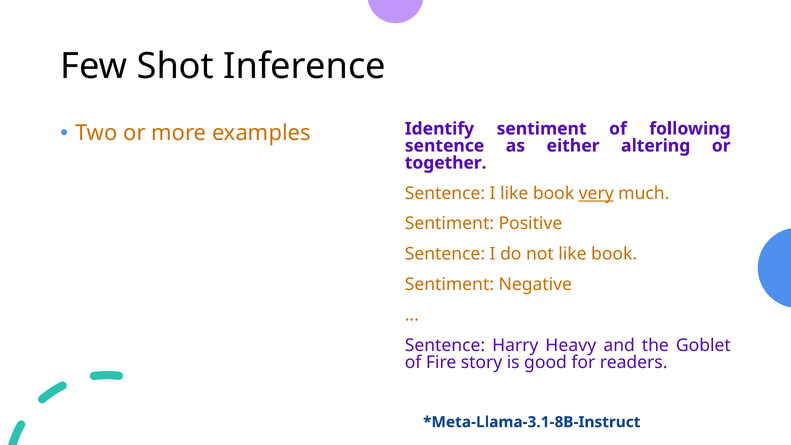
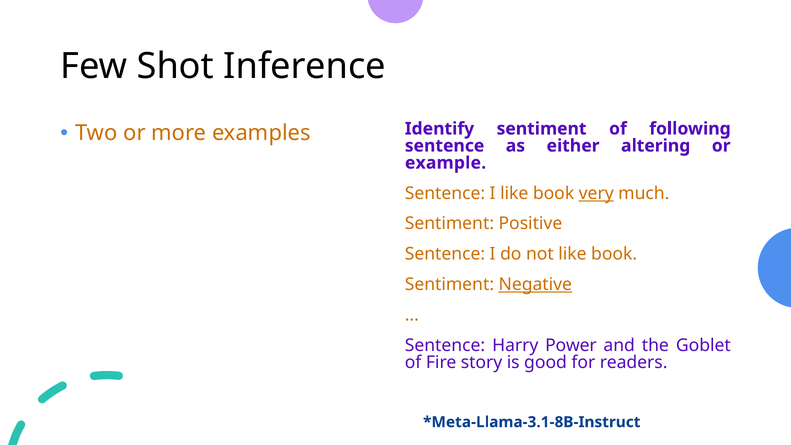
together: together -> example (446, 163)
Negative underline: none -> present (535, 284)
Heavy: Heavy -> Power (571, 345)
